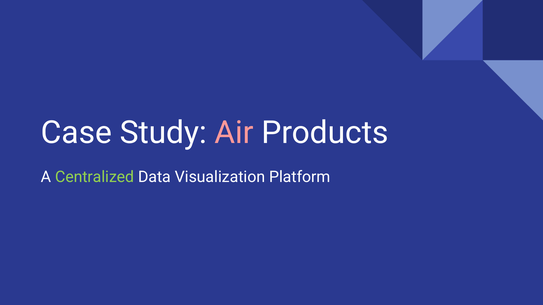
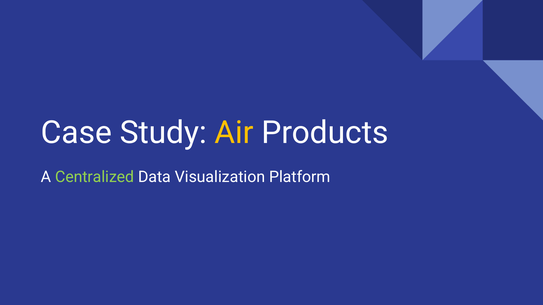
Air colour: pink -> yellow (234, 133)
